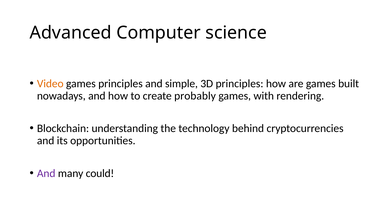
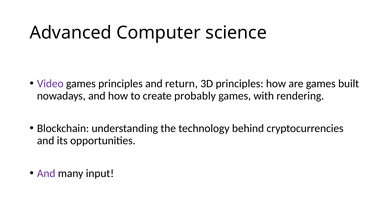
Video colour: orange -> purple (50, 83)
simple: simple -> return (181, 83)
could: could -> input (100, 173)
